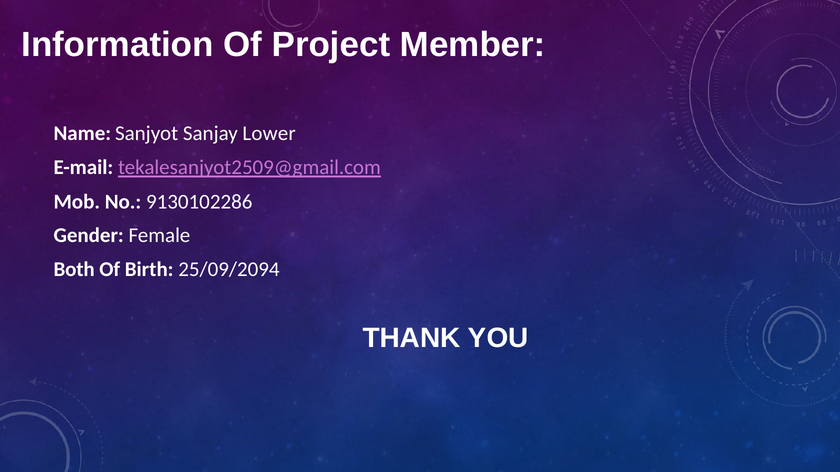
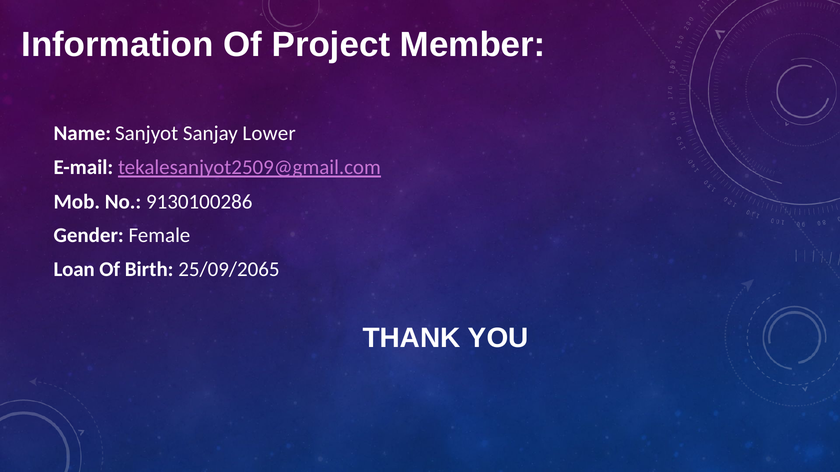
9130102286: 9130102286 -> 9130100286 (199, 202)
Both: Both -> Loan (74, 270)
25/09/2094: 25/09/2094 -> 25/09/2065 (229, 270)
